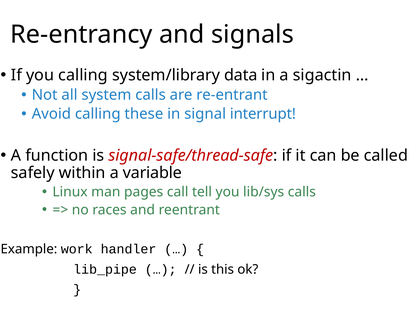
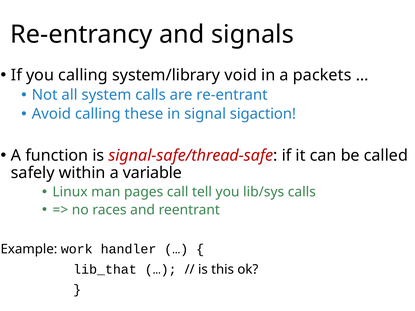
data: data -> void (241, 75)
sigactin: sigactin -> packets (322, 75)
interrupt: interrupt -> sigaction (263, 114)
lib_pipe: lib_pipe -> lib_that (105, 270)
